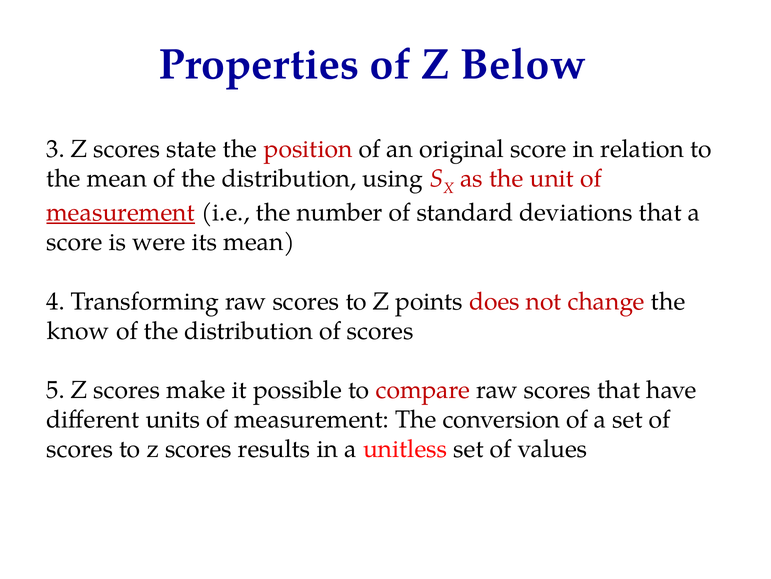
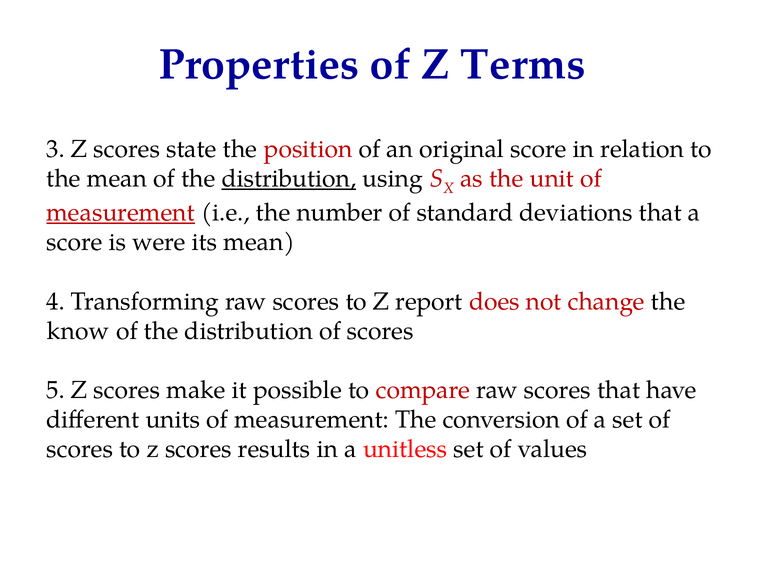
Below: Below -> Terms (523, 65)
distribution underline: none -> present (289, 178)
points: points -> report (429, 301)
